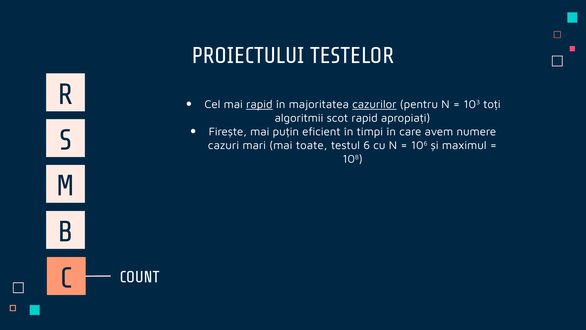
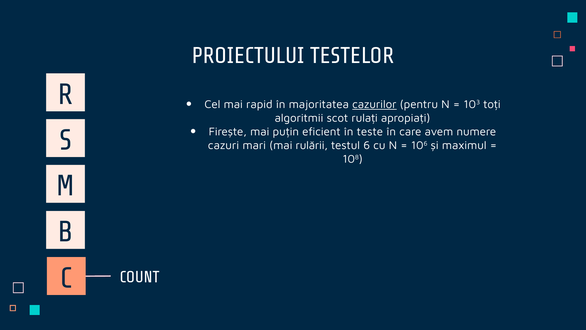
rapid underline: present -> none (259, 104)
scot rapid: rapid -> rulați (365, 118)
timpi: timpi -> teste (370, 132)
toate: toate -> rulării (312, 145)
